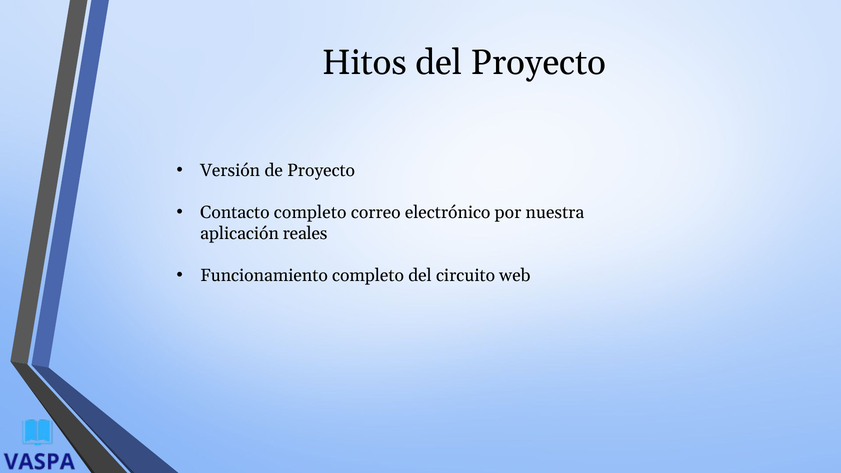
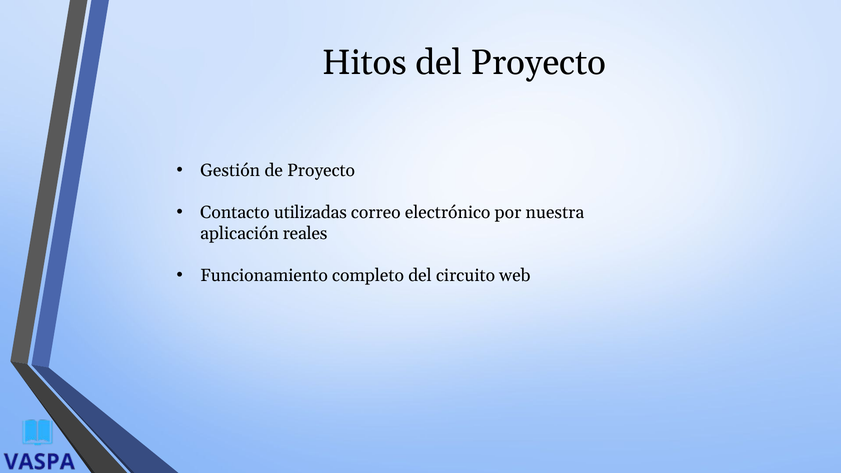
Versión: Versión -> Gestión (230, 170)
Contacto completo: completo -> utilizadas (310, 212)
